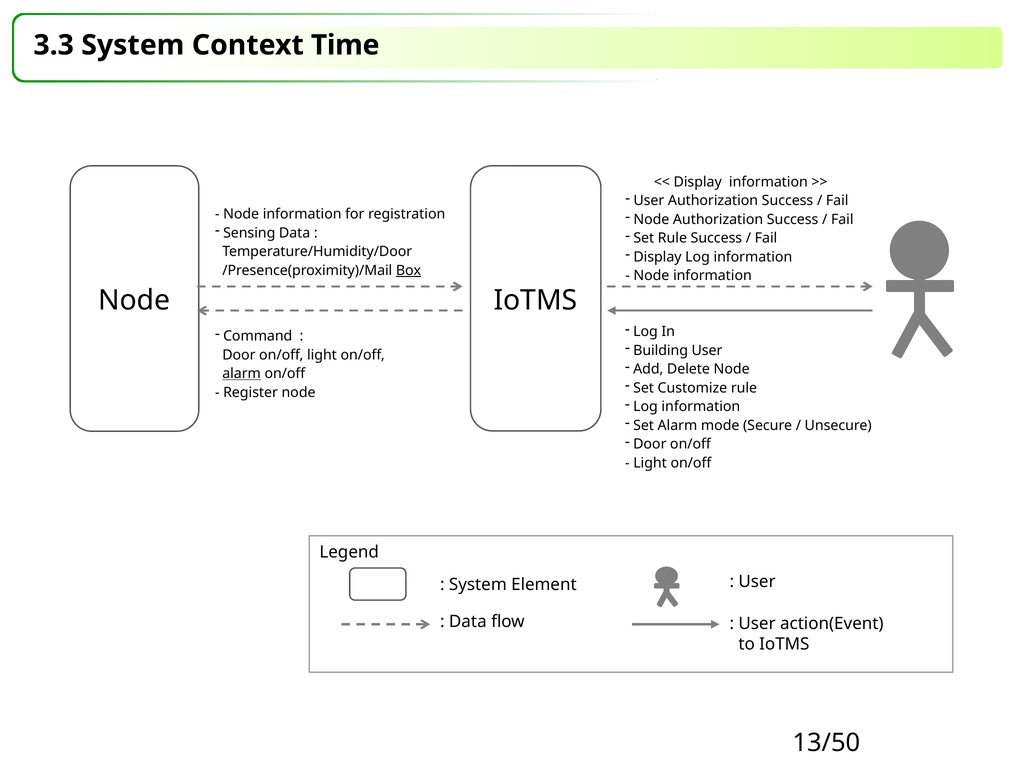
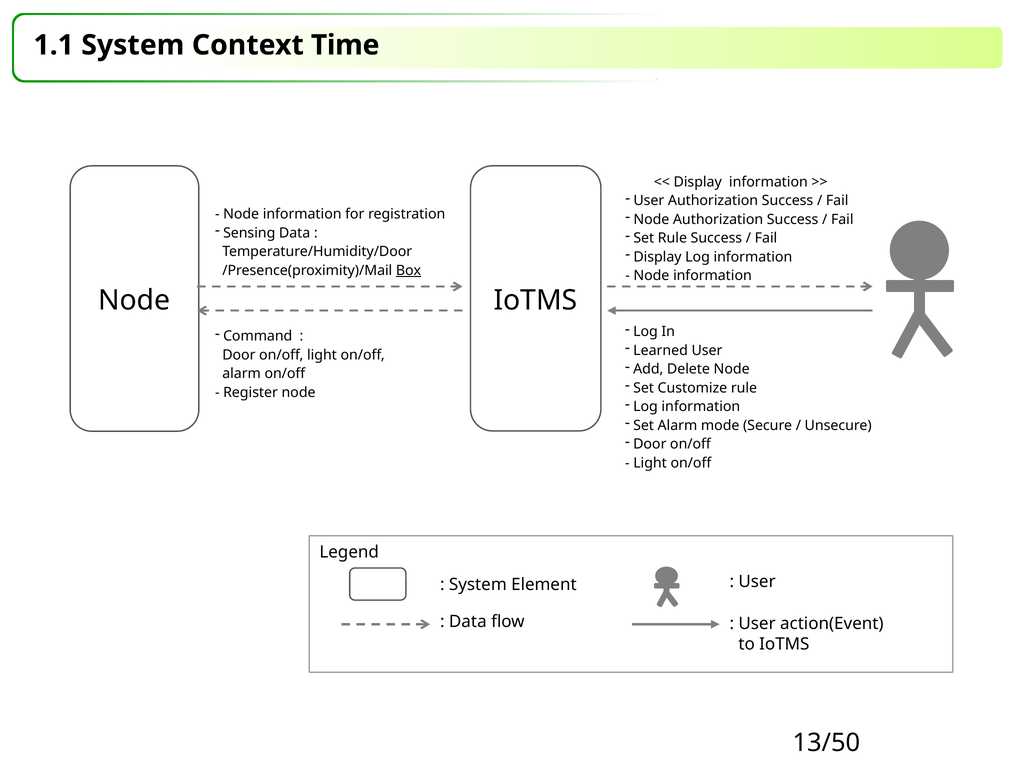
3.3: 3.3 -> 1.1 (54, 45)
Building: Building -> Learned (661, 350)
alarm underline: present -> none (242, 374)
